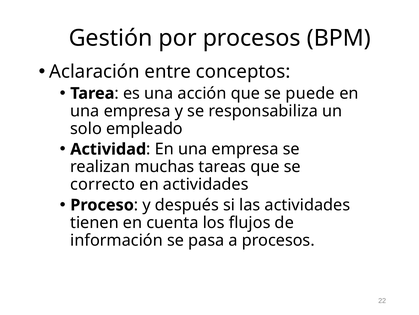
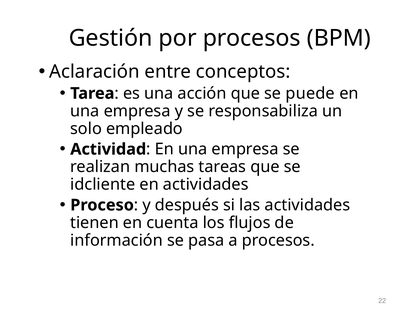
correcto: correcto -> idcliente (103, 184)
